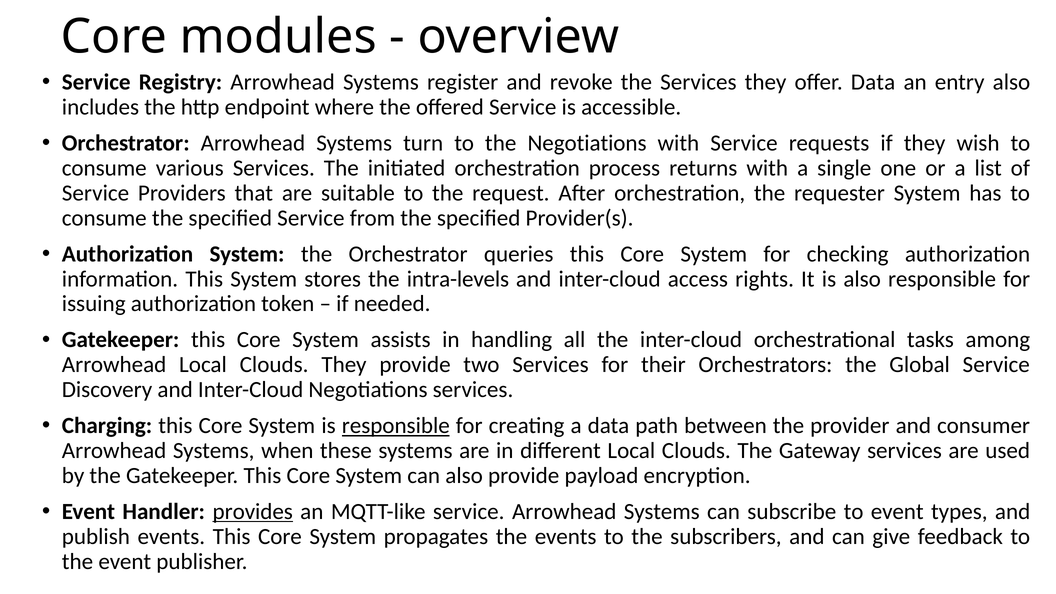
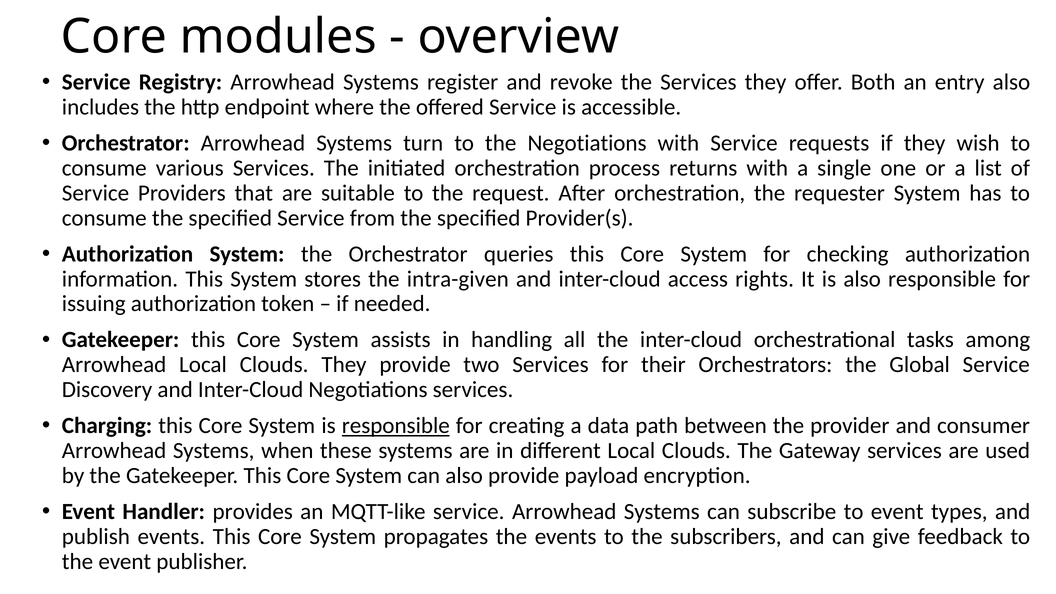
offer Data: Data -> Both (873, 82)
intra-levels: intra-levels -> intra-given (458, 279)
provides underline: present -> none (253, 512)
